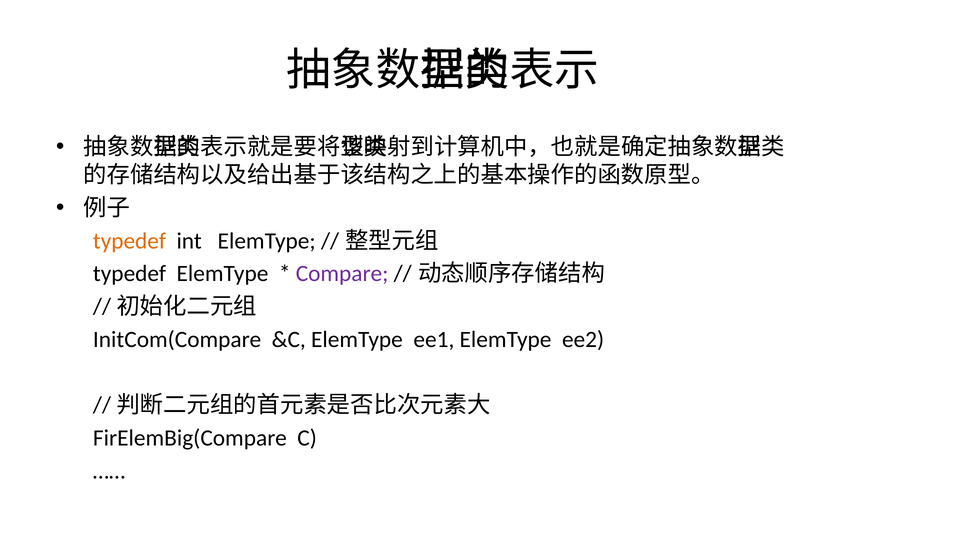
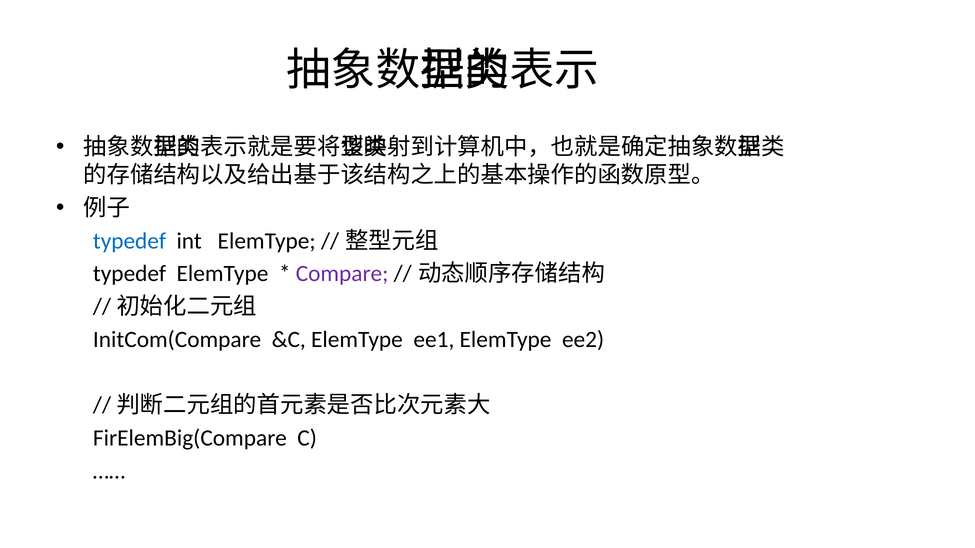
typedef colour: orange -> blue (130, 241)
